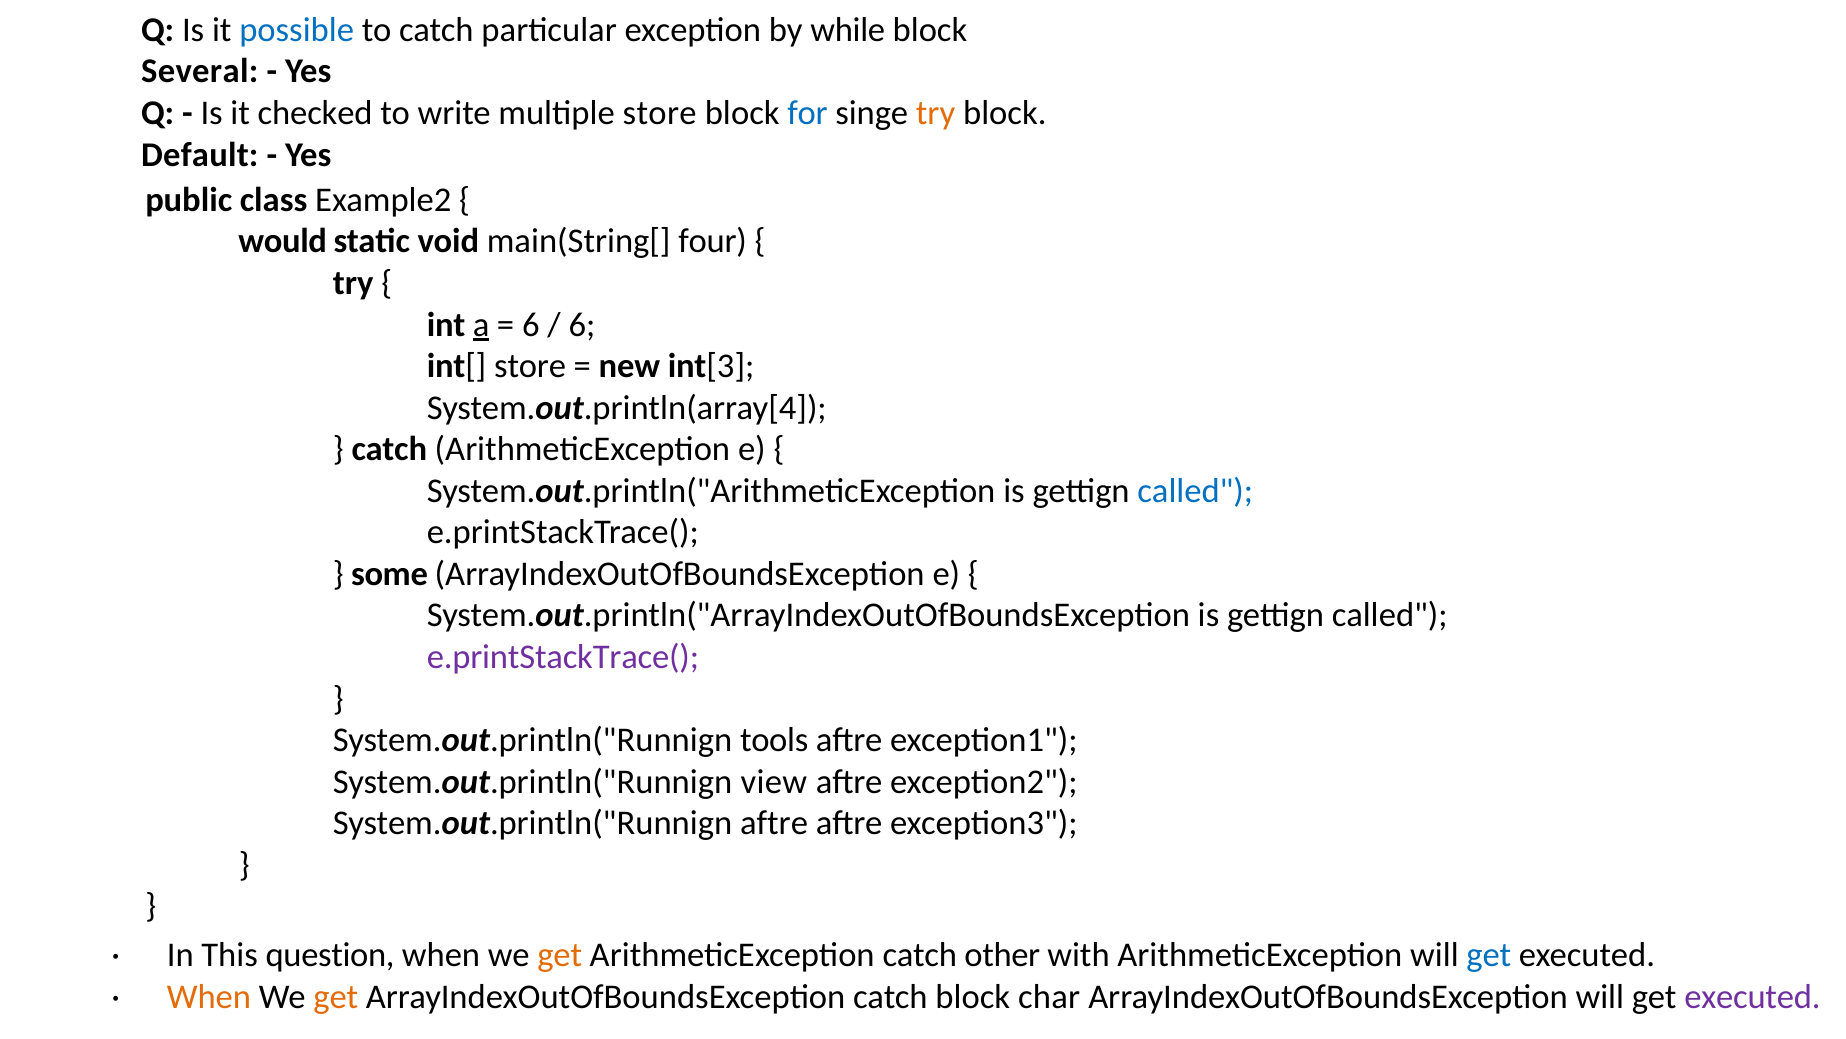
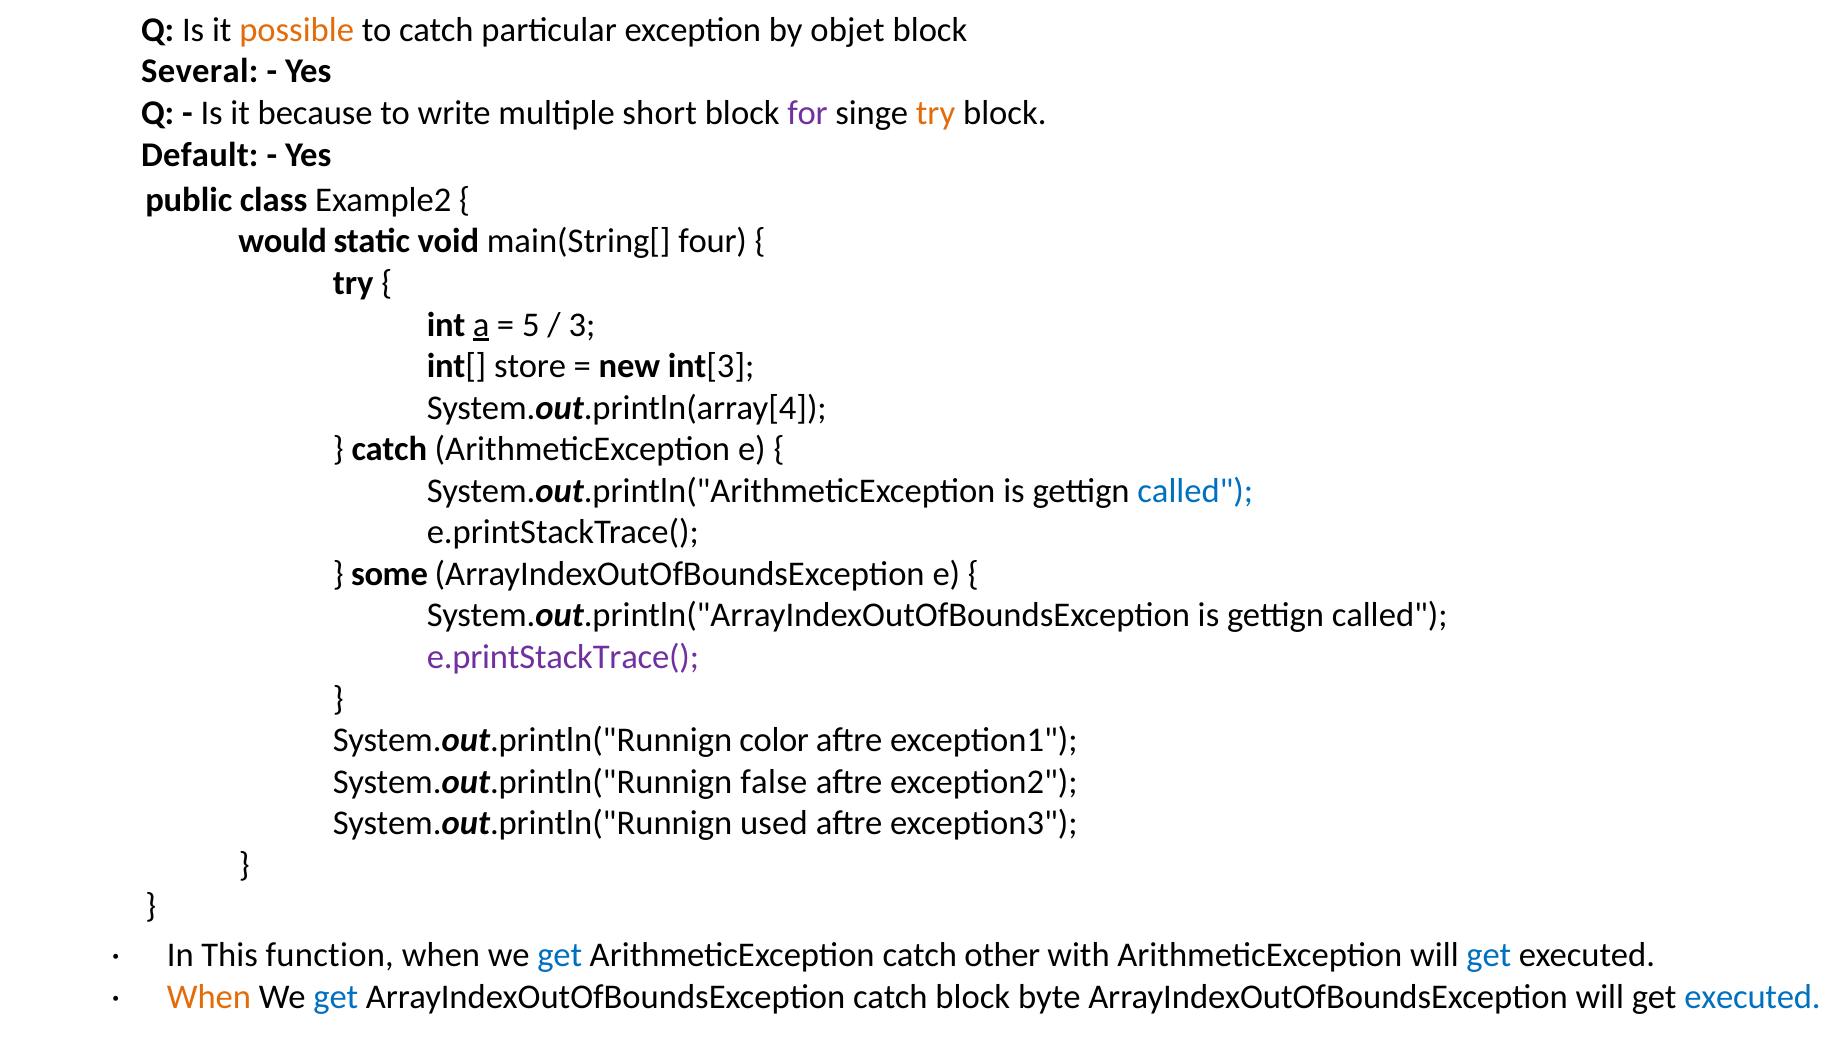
possible colour: blue -> orange (297, 30)
while: while -> objet (848, 30)
checked: checked -> because (315, 113)
multiple store: store -> short (660, 113)
for colour: blue -> purple (808, 113)
6: 6 -> 5 (531, 324)
6: 6 -> 3 (582, 324)
tools: tools -> color (774, 740)
view: view -> false (774, 781)
System.out.println("Runnign aftre: aftre -> used (774, 823)
question: question -> function (330, 955)
get colour: orange -> blue (560, 955)
get colour: orange -> blue (336, 996)
char: char -> byte (1049, 996)
executed colour: purple -> blue (1752, 996)
